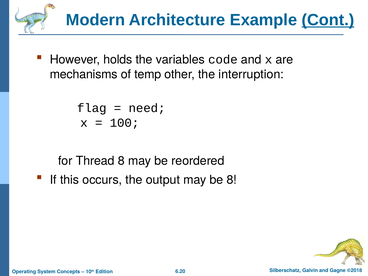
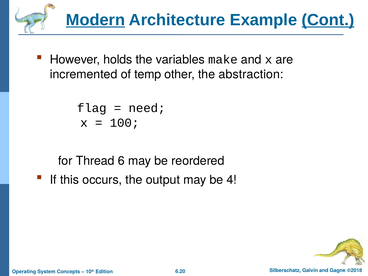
Modern underline: none -> present (96, 20)
code: code -> make (223, 60)
mechanisms: mechanisms -> incremented (84, 74)
interruption: interruption -> abstraction (251, 74)
Thread 8: 8 -> 6 (121, 161)
be 8: 8 -> 4 (232, 180)
